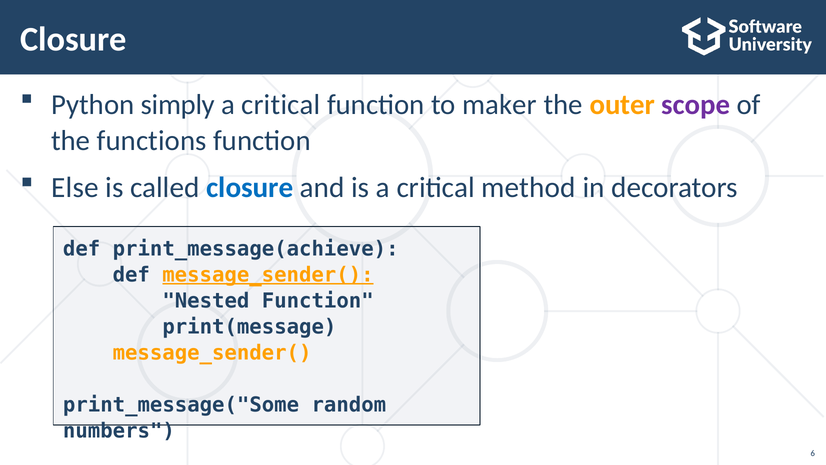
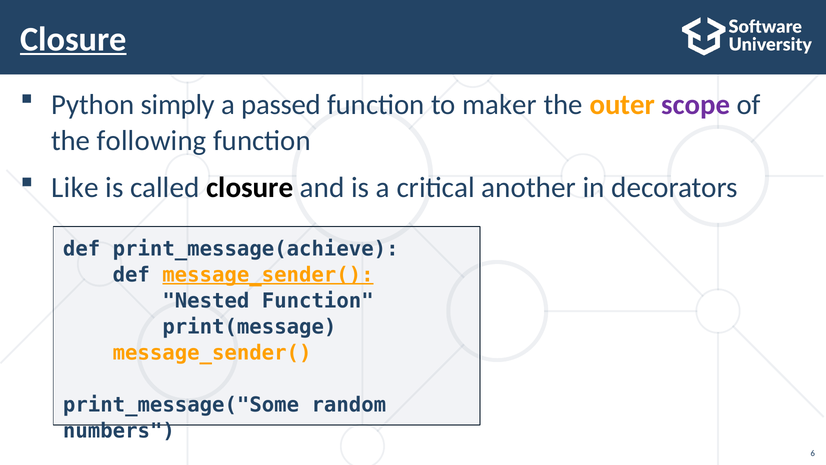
Closure underline: none -> present (73, 39)
critical: critical -> passed (281, 104)
functions: functions -> following (152, 141)
Else: Else -> Like (75, 188)
closure colour: blue -> black (250, 188)
method: method -> another (529, 188)
